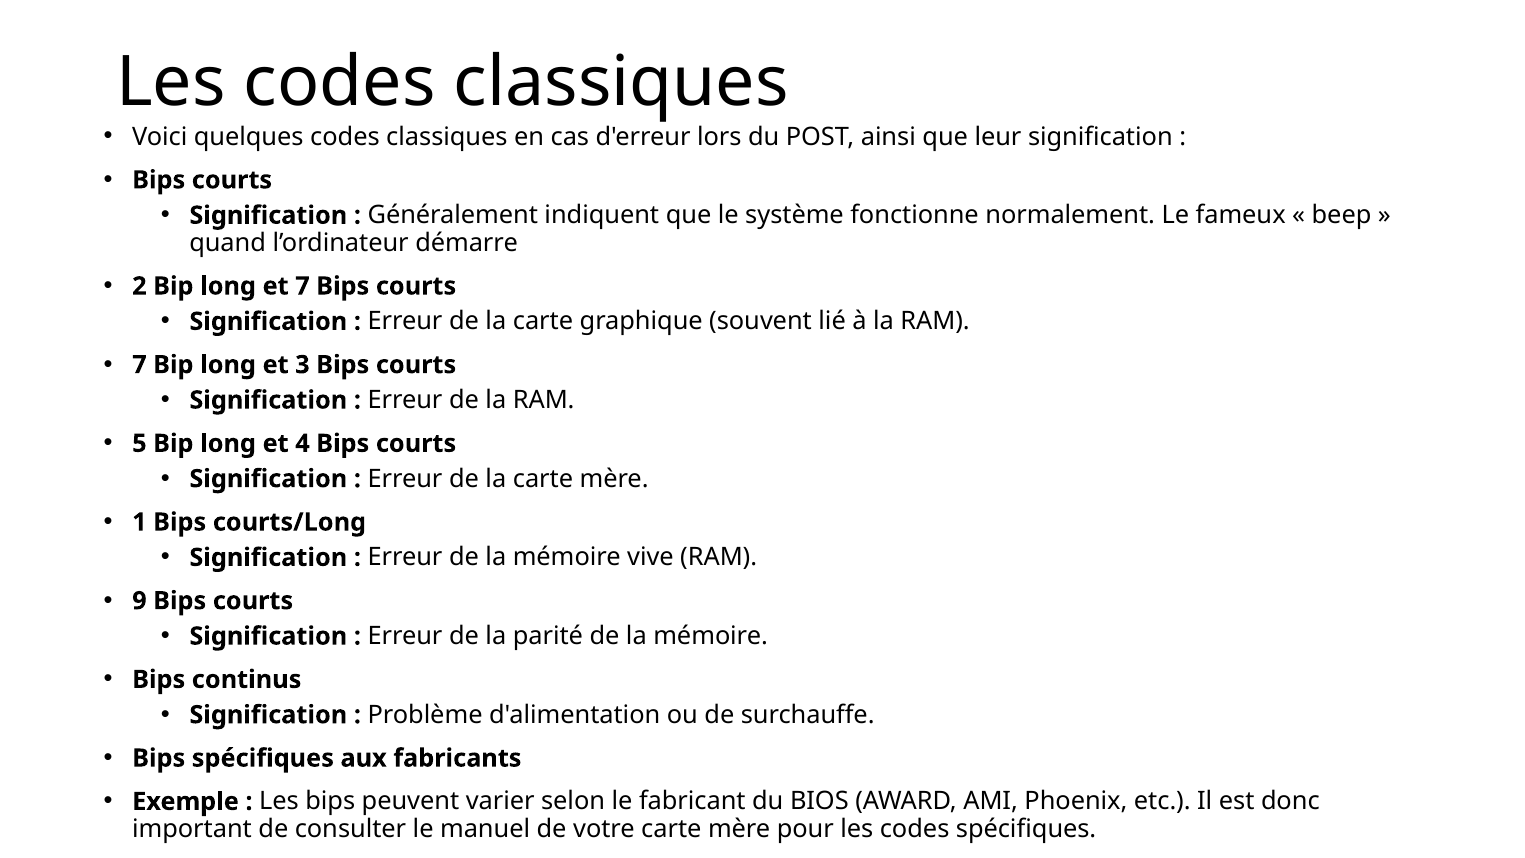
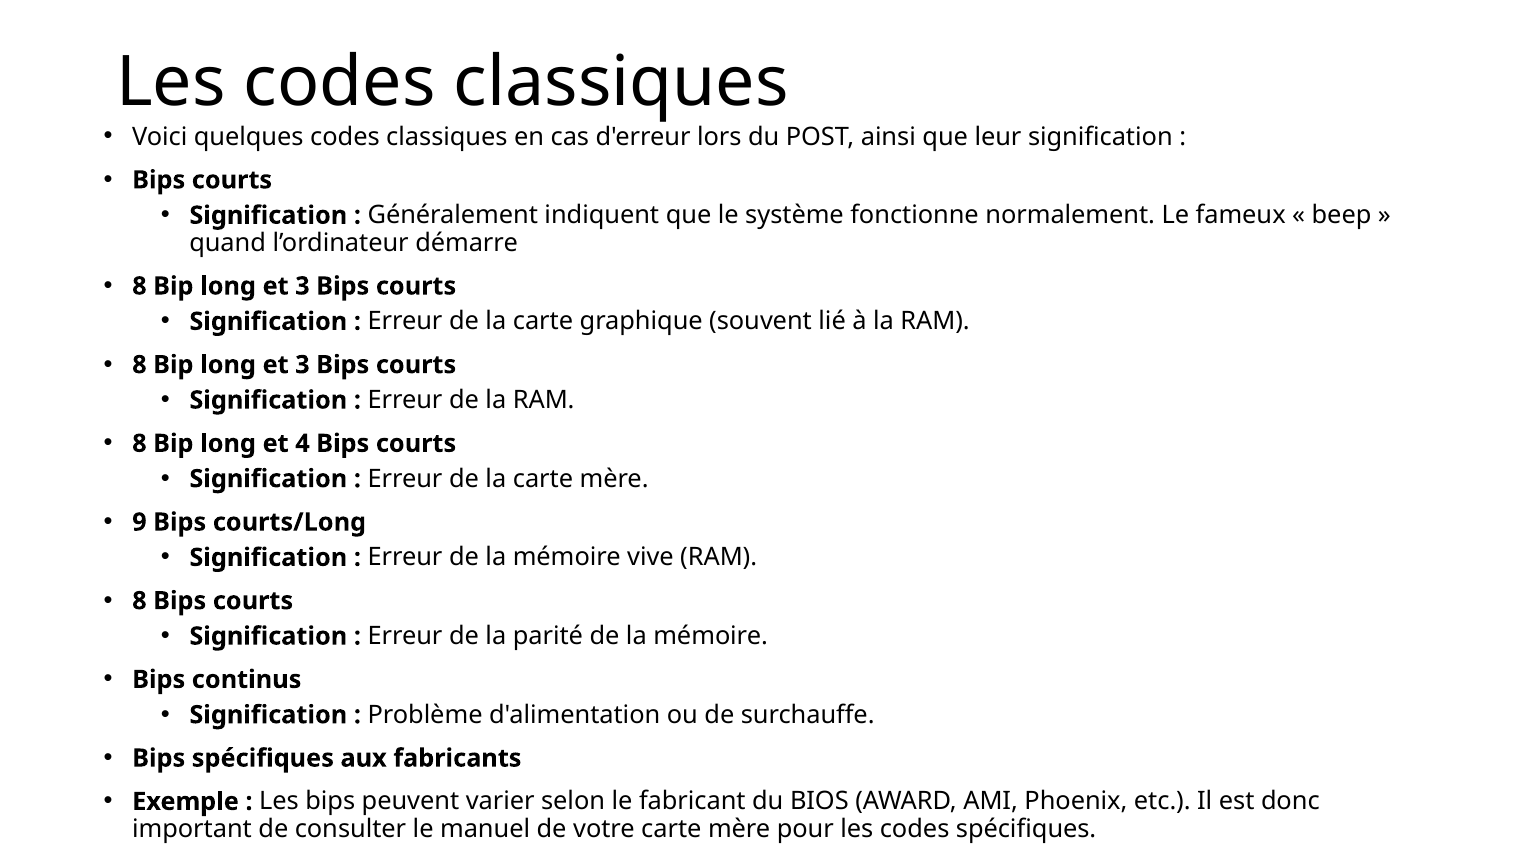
2: 2 -> 8 (139, 286)
7: 7 -> 3 (302, 286)
7: 7 -> 8 (139, 365)
5: 5 -> 8 (139, 443)
1: 1 -> 9 (139, 522)
9: 9 -> 8 (139, 601)
